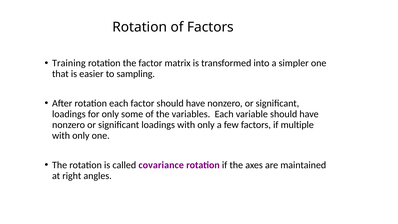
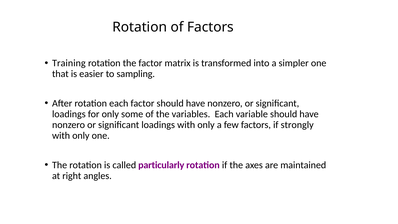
multiple: multiple -> strongly (297, 125)
covariance: covariance -> particularly (161, 165)
